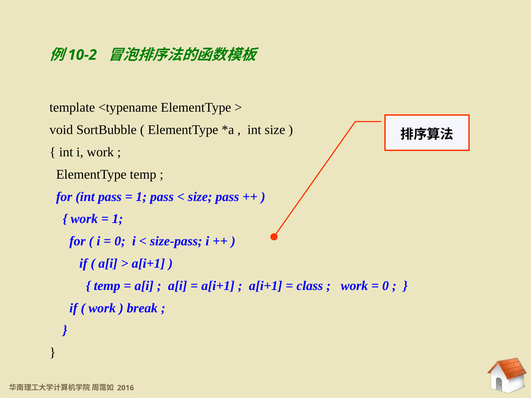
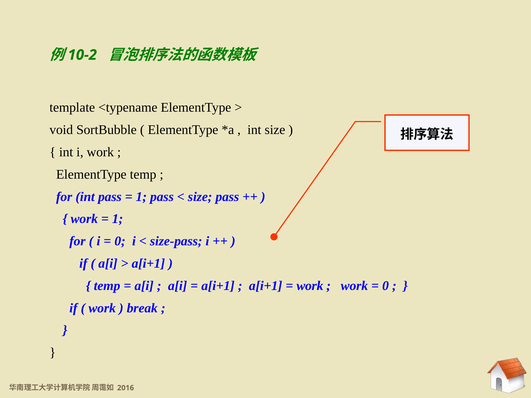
class: class -> work (310, 286)
